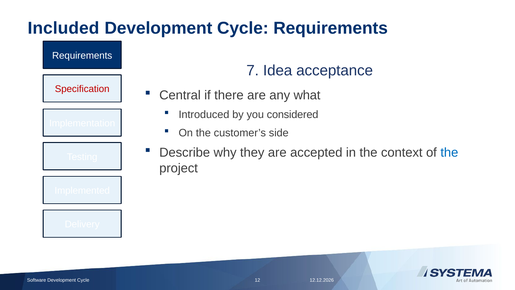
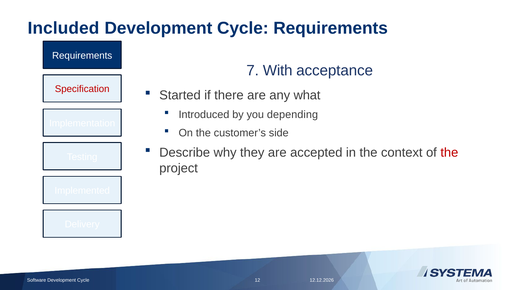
Idea: Idea -> With (278, 71)
Central: Central -> Started (180, 95)
considered: considered -> depending (292, 115)
the colour: blue -> red (449, 153)
